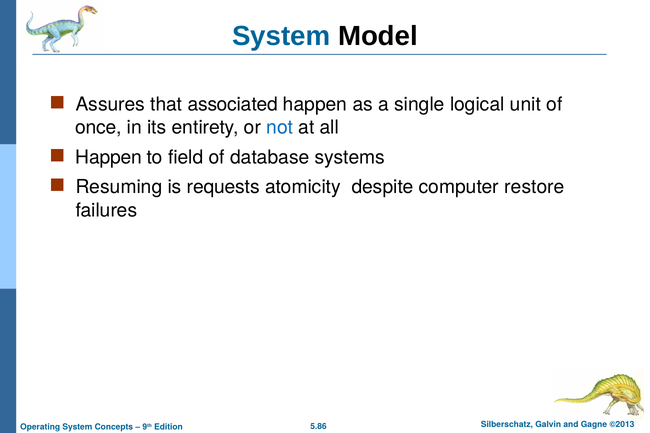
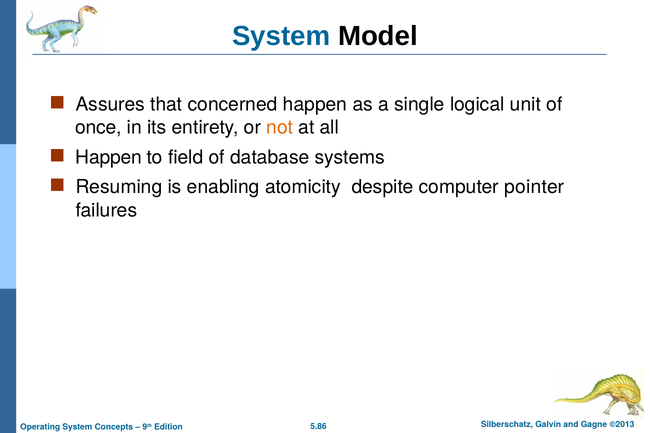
associated: associated -> concerned (233, 104)
not colour: blue -> orange (280, 127)
requests: requests -> enabling (223, 187)
restore: restore -> pointer (534, 187)
